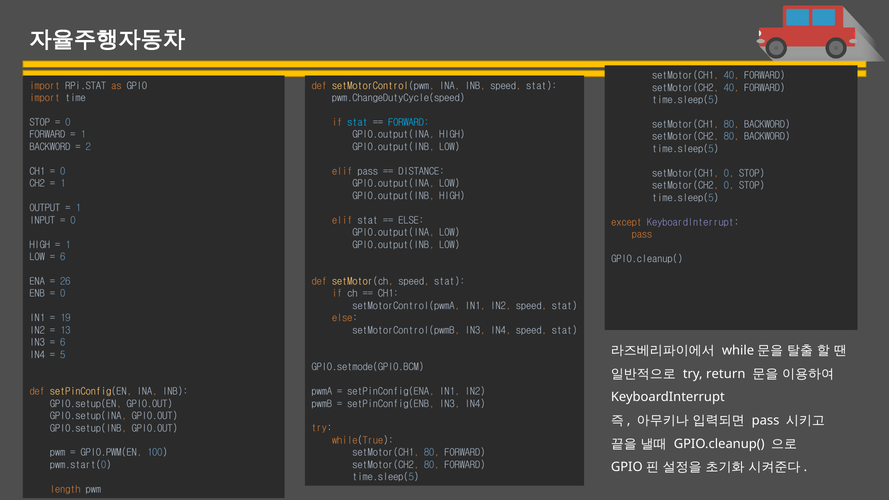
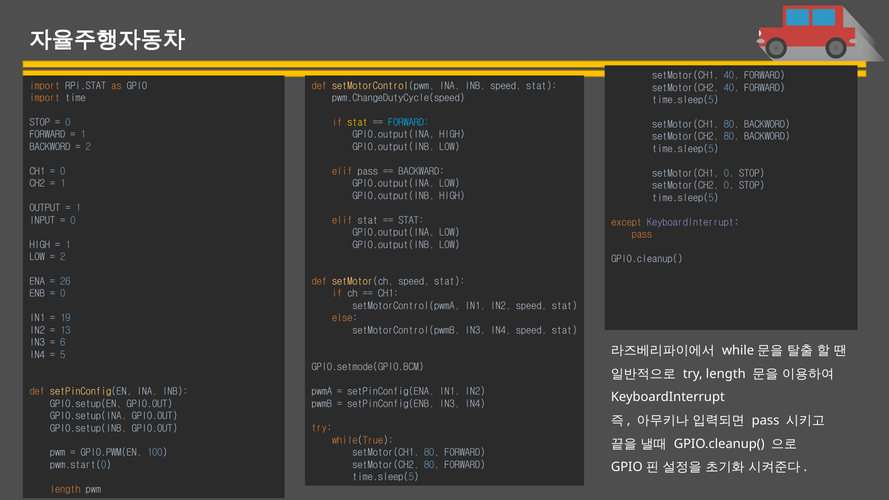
stat colour: light blue -> yellow (358, 122)
DISTANCE: DISTANCE -> BACKWARD (421, 171)
ELSE: ELSE -> STAT (411, 220)
6: 6 -> 2 (63, 257)
try return: return -> length (726, 374)
